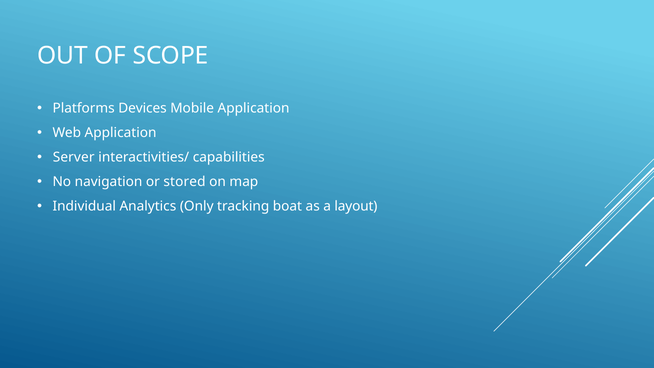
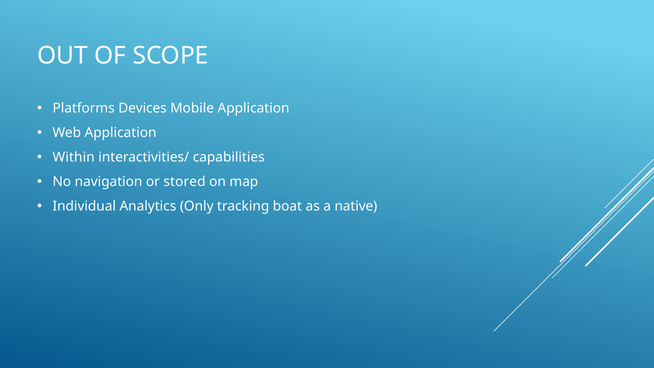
Server: Server -> Within (74, 157)
layout: layout -> native (356, 206)
